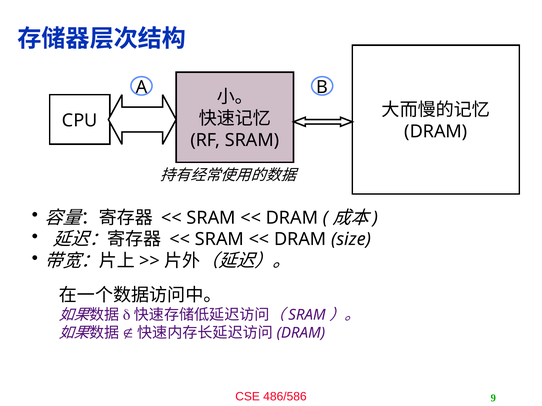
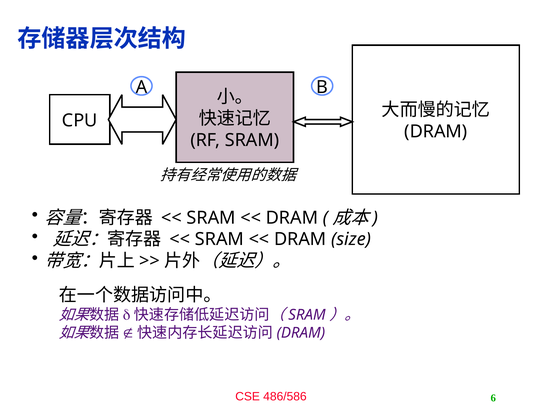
9: 9 -> 6 (493, 399)
